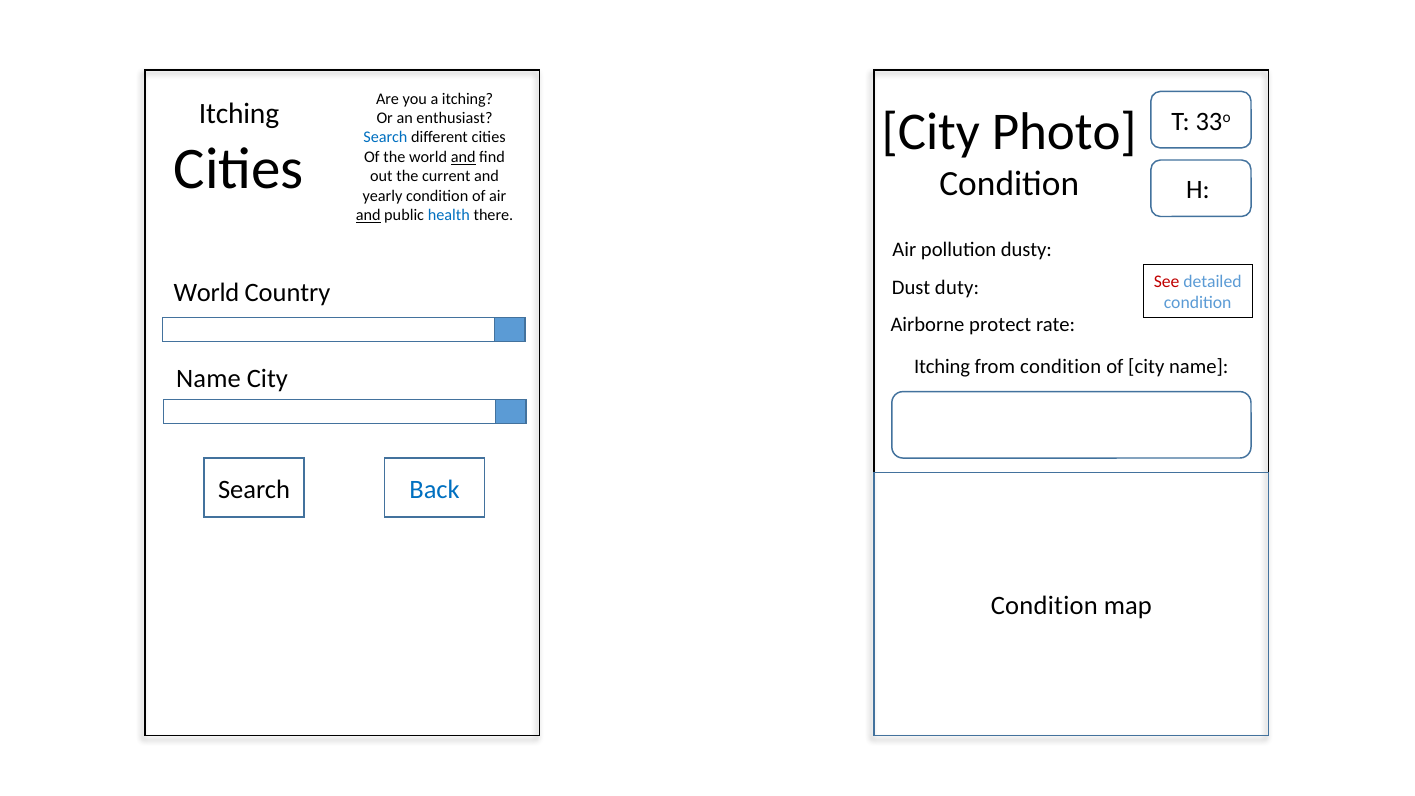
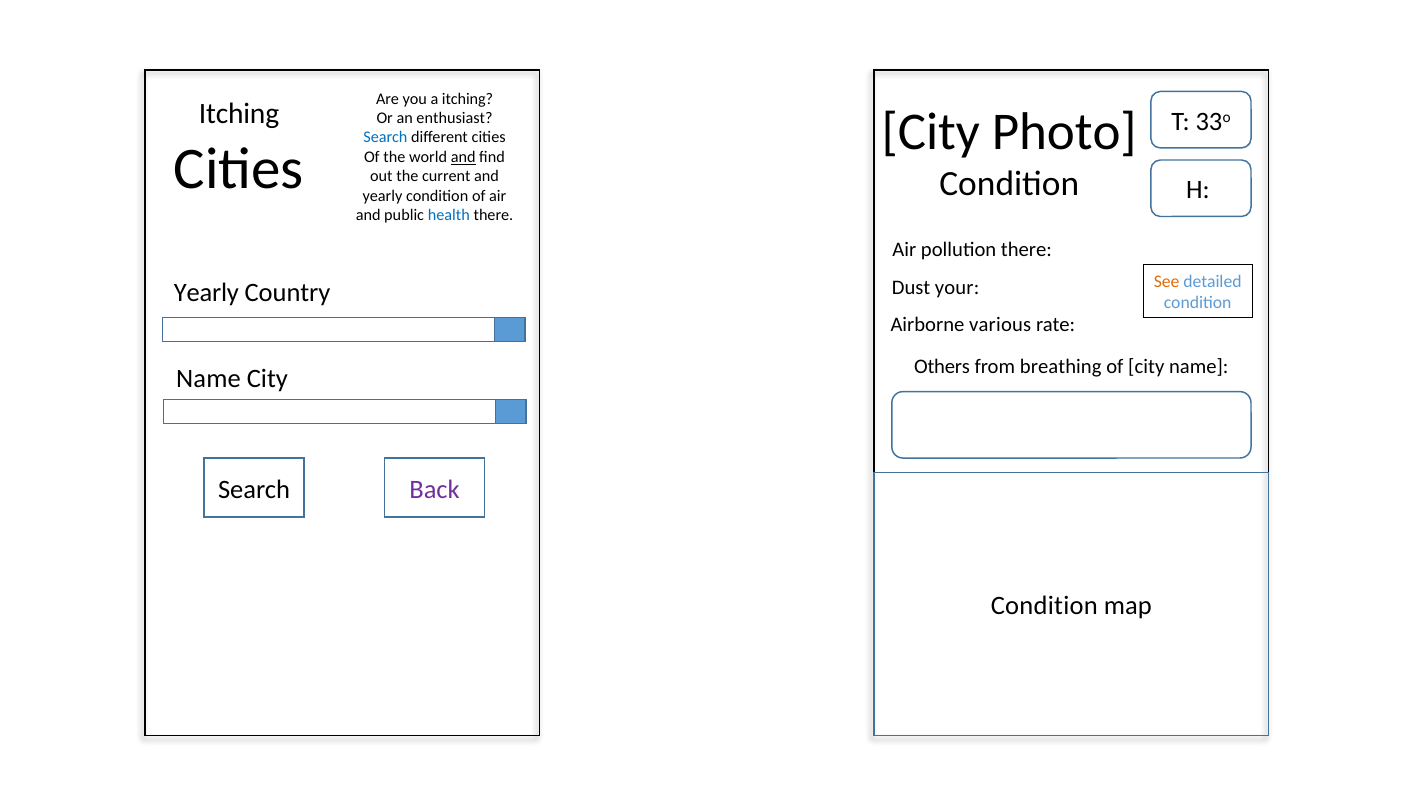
and underline: present -> none (368, 215)
pollution dusty: dusty -> there (1026, 250)
See colour: red -> orange (1167, 281)
duty: duty -> your (957, 288)
World: World -> Yearly (206, 293)
protect: protect -> various (1000, 325)
Itching: Itching -> Others (942, 367)
from condition: condition -> breathing (1061, 367)
Back colour: blue -> purple (435, 489)
